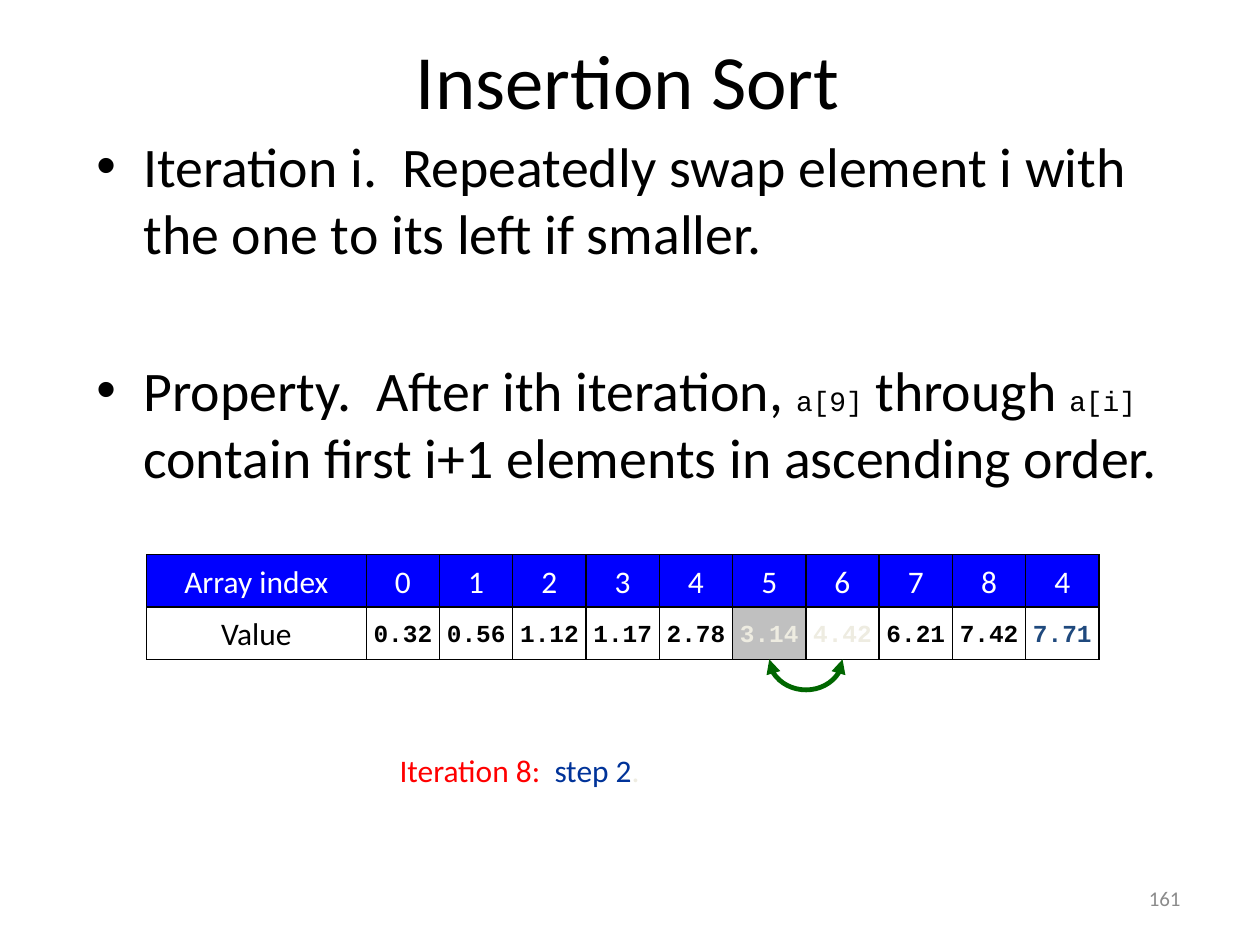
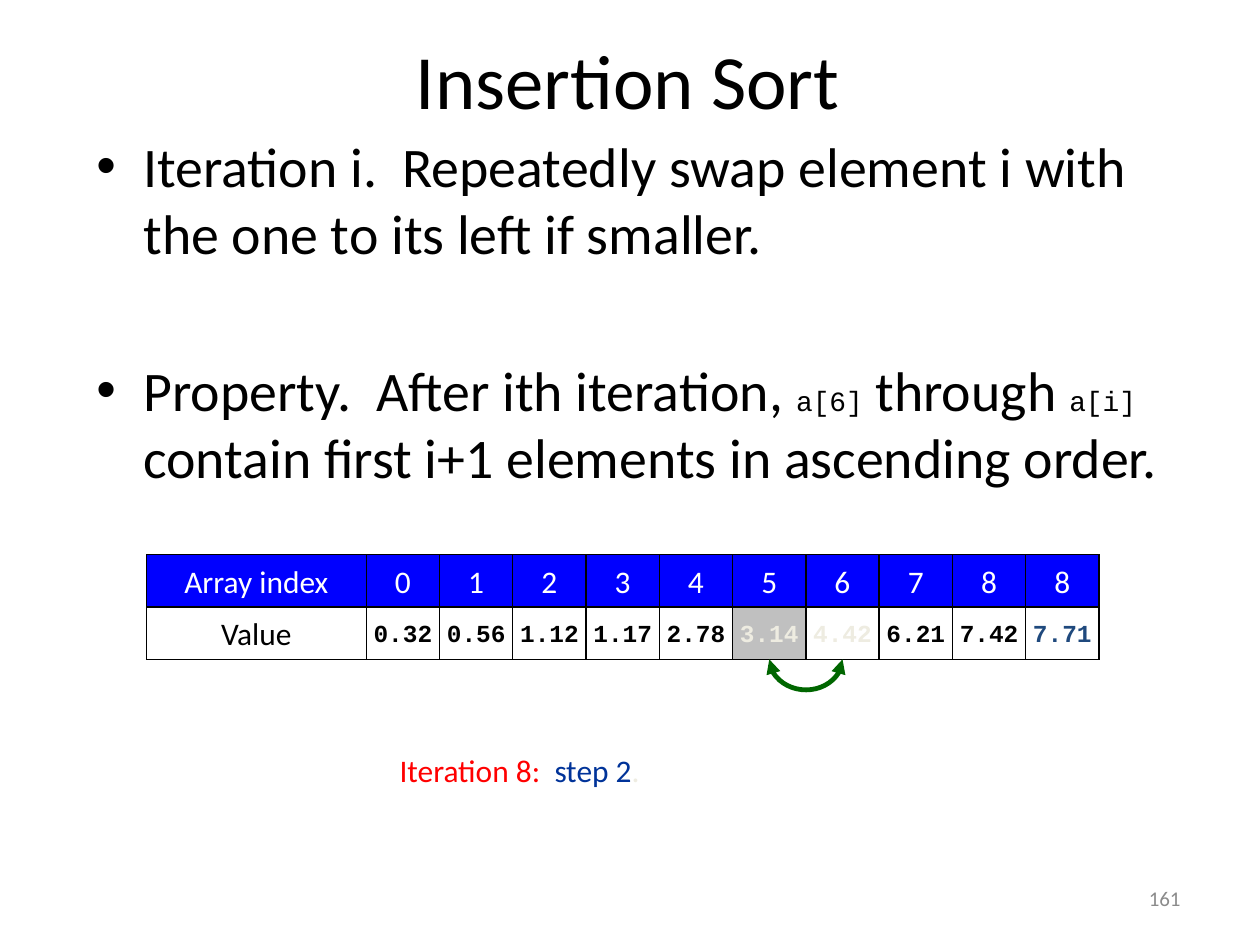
a[9: a[9 -> a[6 (830, 402)
8 4: 4 -> 8 (1062, 583)
